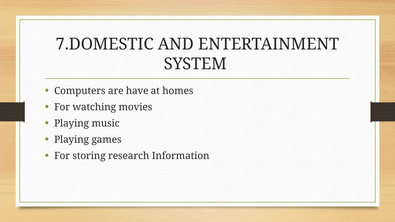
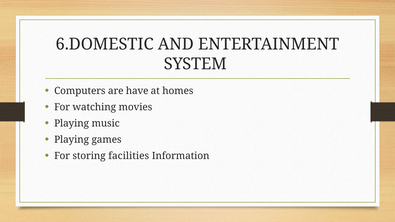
7.DOMESTIC: 7.DOMESTIC -> 6.DOMESTIC (105, 44)
research: research -> facilities (129, 156)
